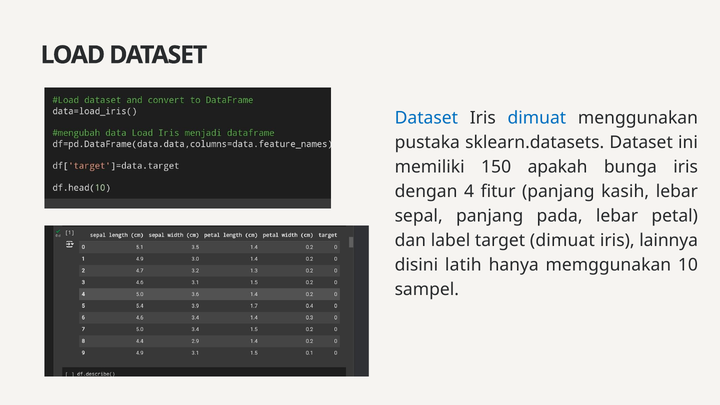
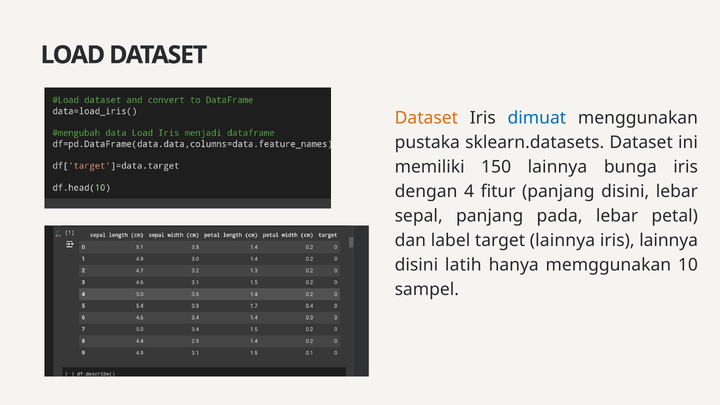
Dataset colour: blue -> orange (426, 118)
150 apakah: apakah -> lainnya (557, 167)
panjang kasih: kasih -> disini (625, 192)
target dimuat: dimuat -> lainnya (562, 241)
